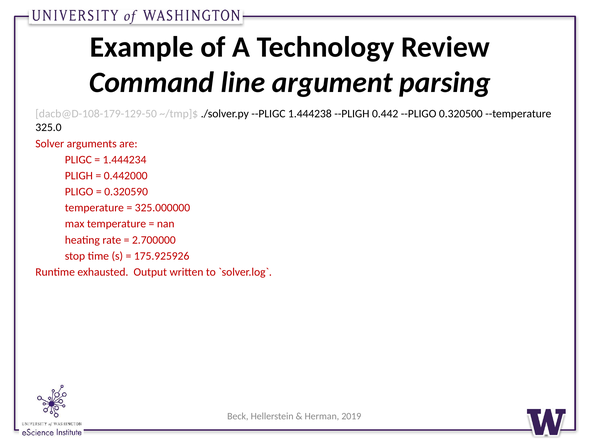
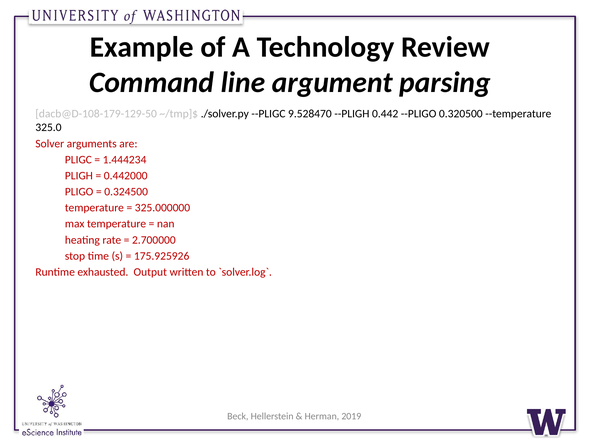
1.444238: 1.444238 -> 9.528470 (310, 114)
0.320590: 0.320590 -> 0.324500 (126, 192)
